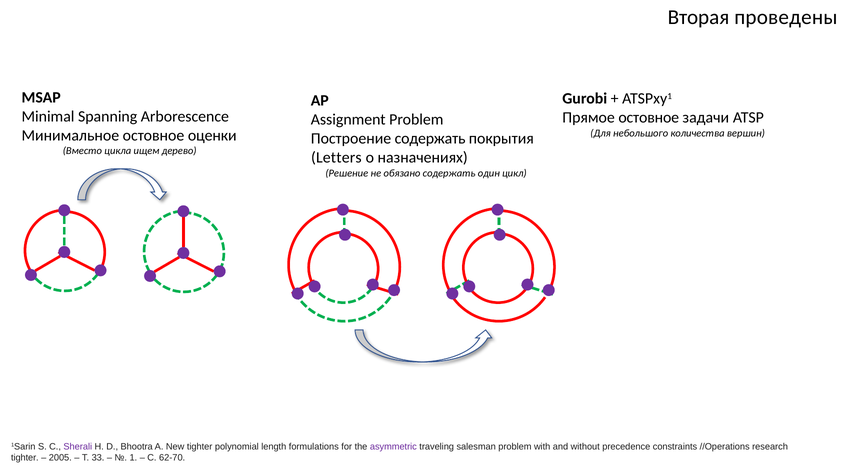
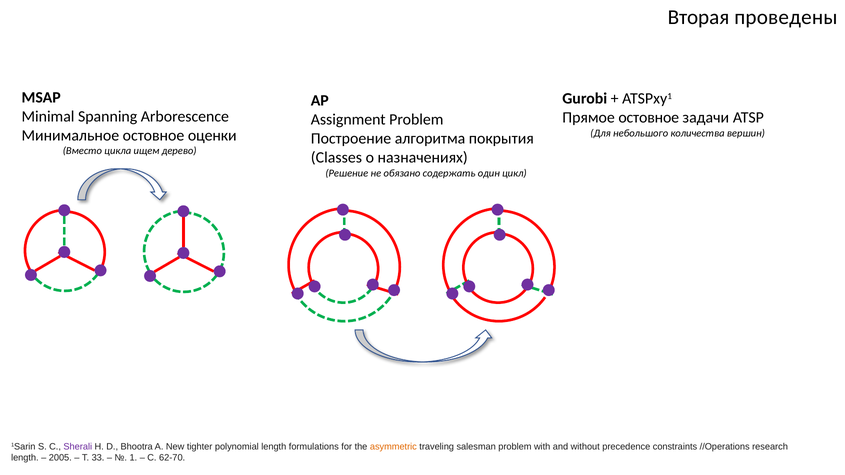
Построение содержать: содержать -> алгоритма (430, 139)
Letters: Letters -> Classes (336, 158)
asymmetric colour: purple -> orange (393, 447)
tighter: tighter -> length (25, 458)
